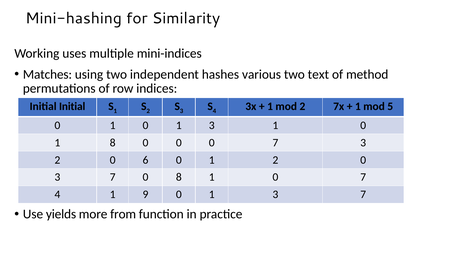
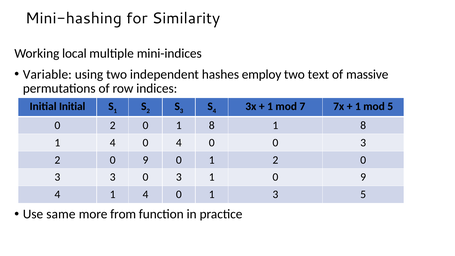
uses: uses -> local (74, 53)
Matches: Matches -> Variable (47, 74)
various: various -> employ (262, 74)
method: method -> massive (367, 74)
mod 2: 2 -> 7 (302, 106)
1: 1 -> 2 (113, 125)
3: 3 -> 8 (212, 125)
0: 0 -> 8 (363, 125)
8: 8 -> 4 (113, 143)
0: 0 -> 4 (179, 143)
7: 7 -> 0 (275, 143)
2 0 6: 6 -> 9 (145, 160)
7: 7 -> 3 (113, 177)
8: 8 -> 3 (179, 177)
1 0 7: 7 -> 9 (363, 177)
4 1 9: 9 -> 4 (145, 194)
1 3 7: 7 -> 5 (363, 194)
yields: yields -> same (61, 214)
